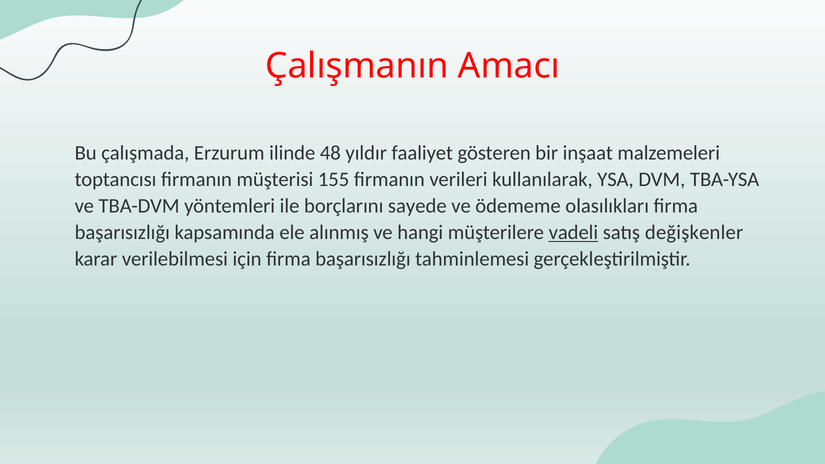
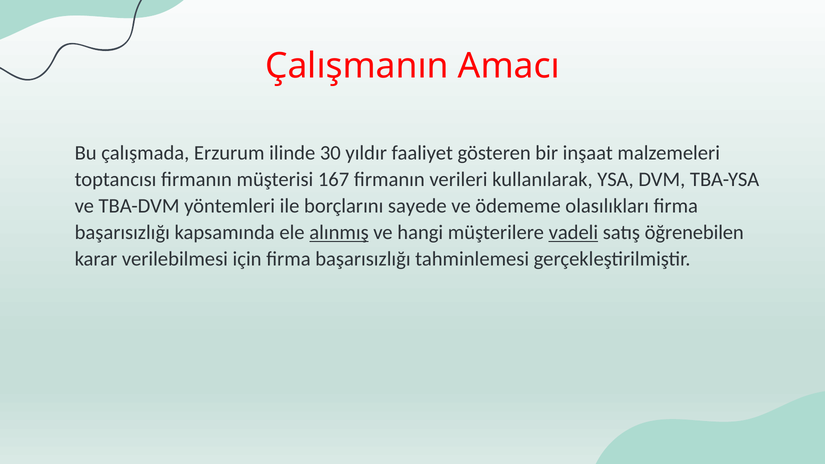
48: 48 -> 30 (330, 153)
155: 155 -> 167 (334, 180)
alınmış underline: none -> present (339, 233)
değişkenler: değişkenler -> öğrenebilen (694, 233)
